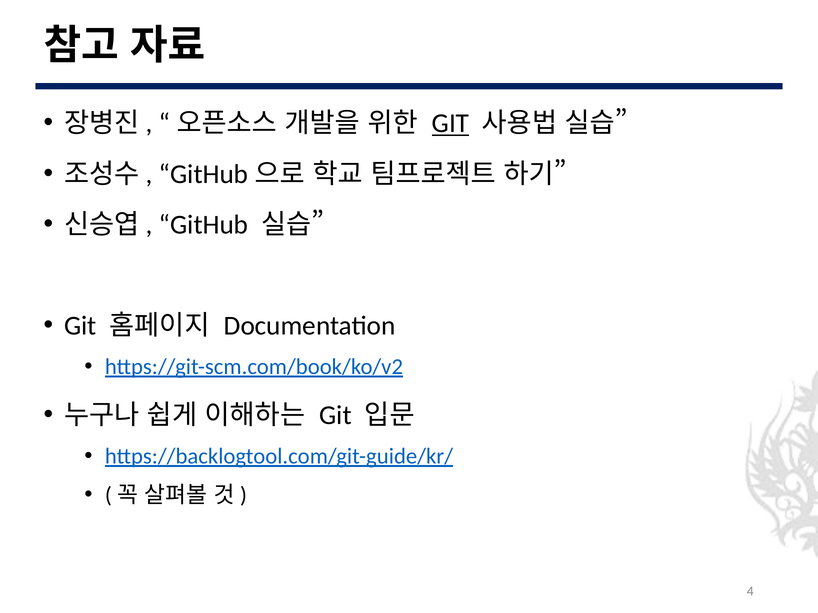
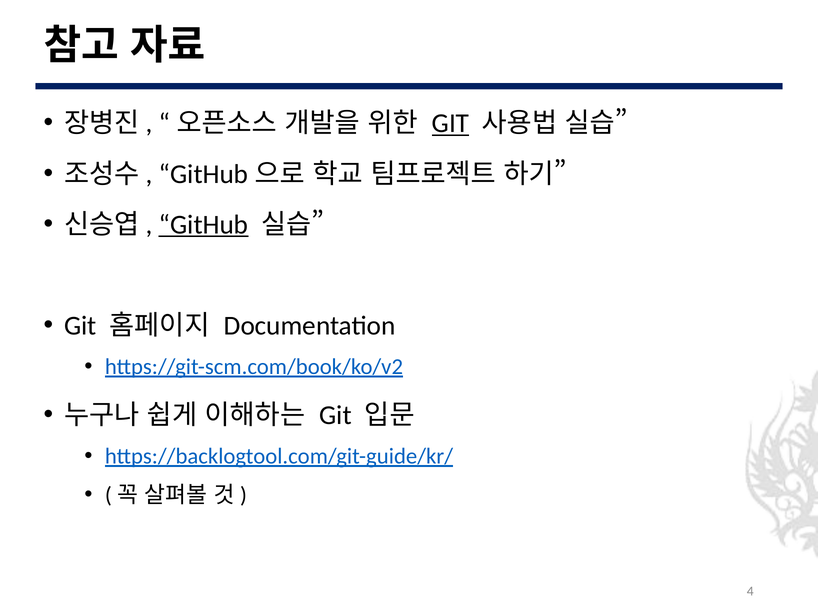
GitHub underline: none -> present (204, 225)
